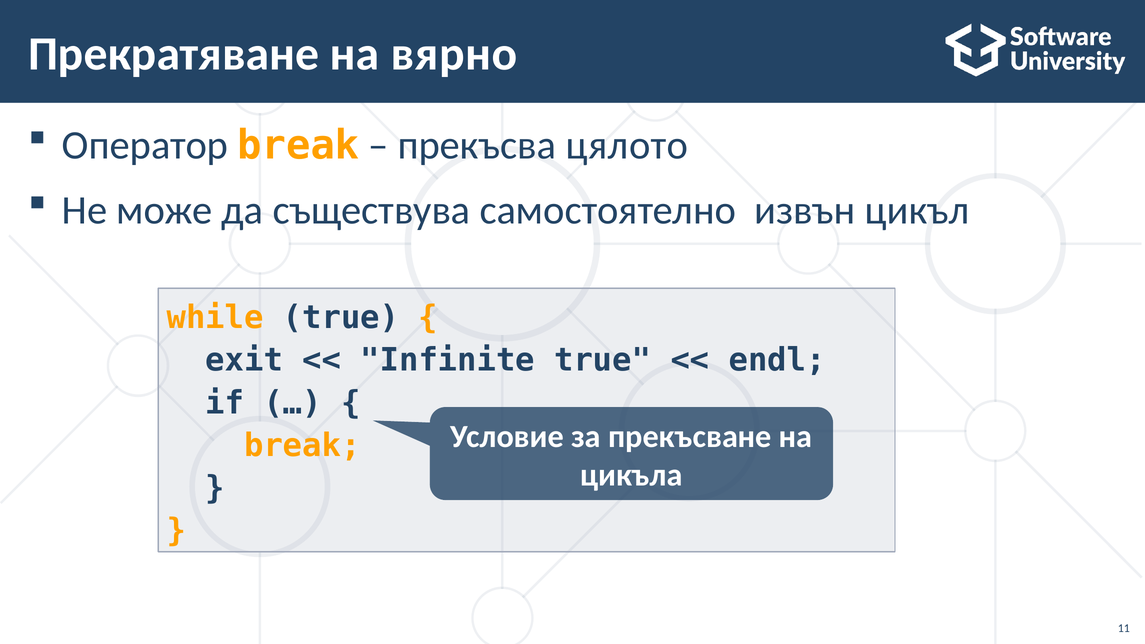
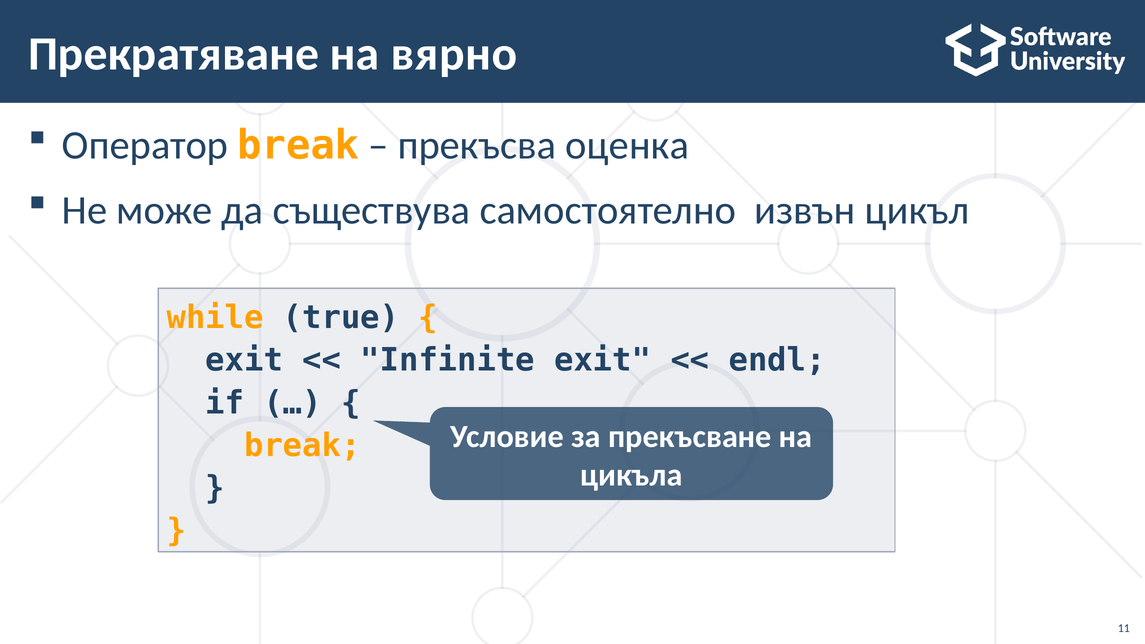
цялото: цялото -> оценка (627, 145)
Infinite true: true -> exit (603, 360)
